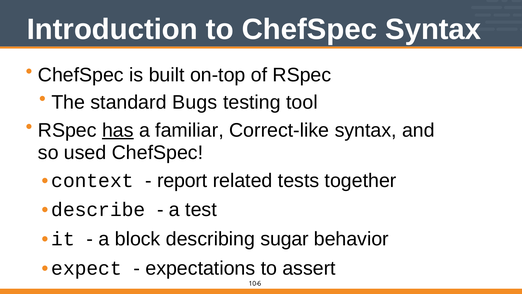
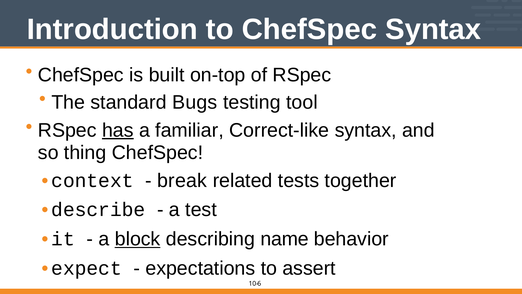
used: used -> thing (85, 152)
report: report -> break (182, 180)
block underline: none -> present (138, 239)
sugar: sugar -> name (285, 239)
